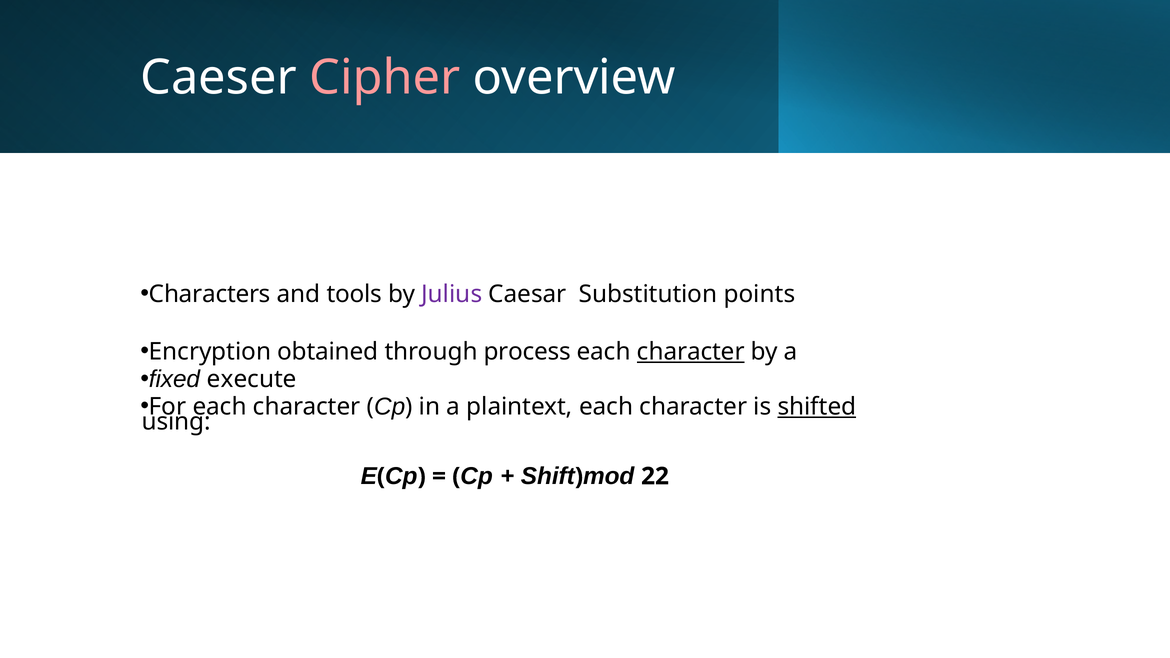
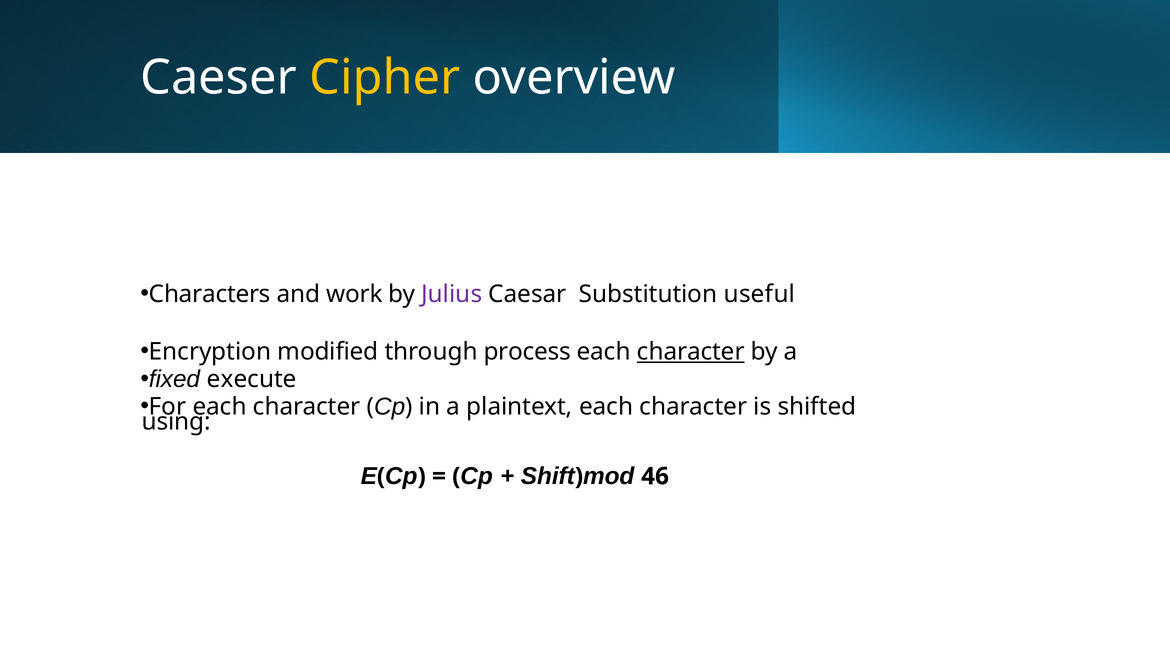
Cipher colour: pink -> yellow (385, 78)
tools: tools -> work (354, 294)
points: points -> useful (759, 294)
obtained: obtained -> modified (328, 352)
shifted underline: present -> none (817, 407)
22: 22 -> 46 (655, 476)
